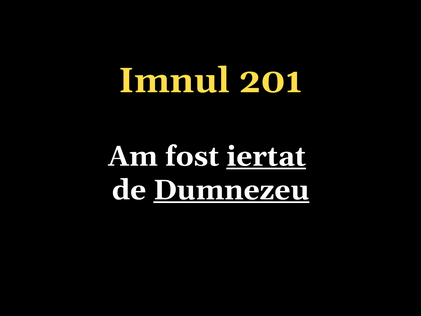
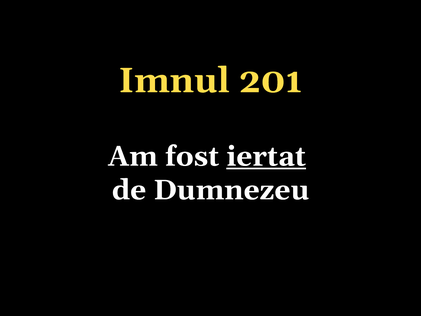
Dumnezeu underline: present -> none (231, 190)
